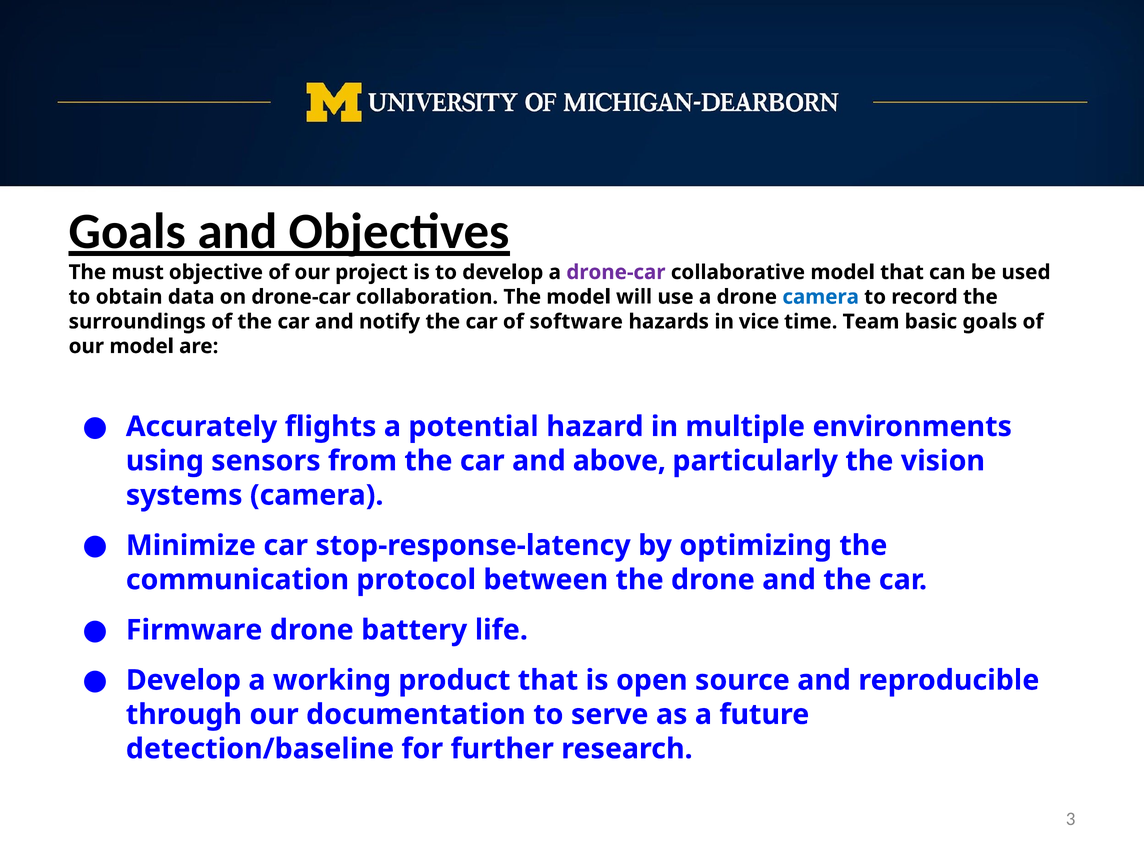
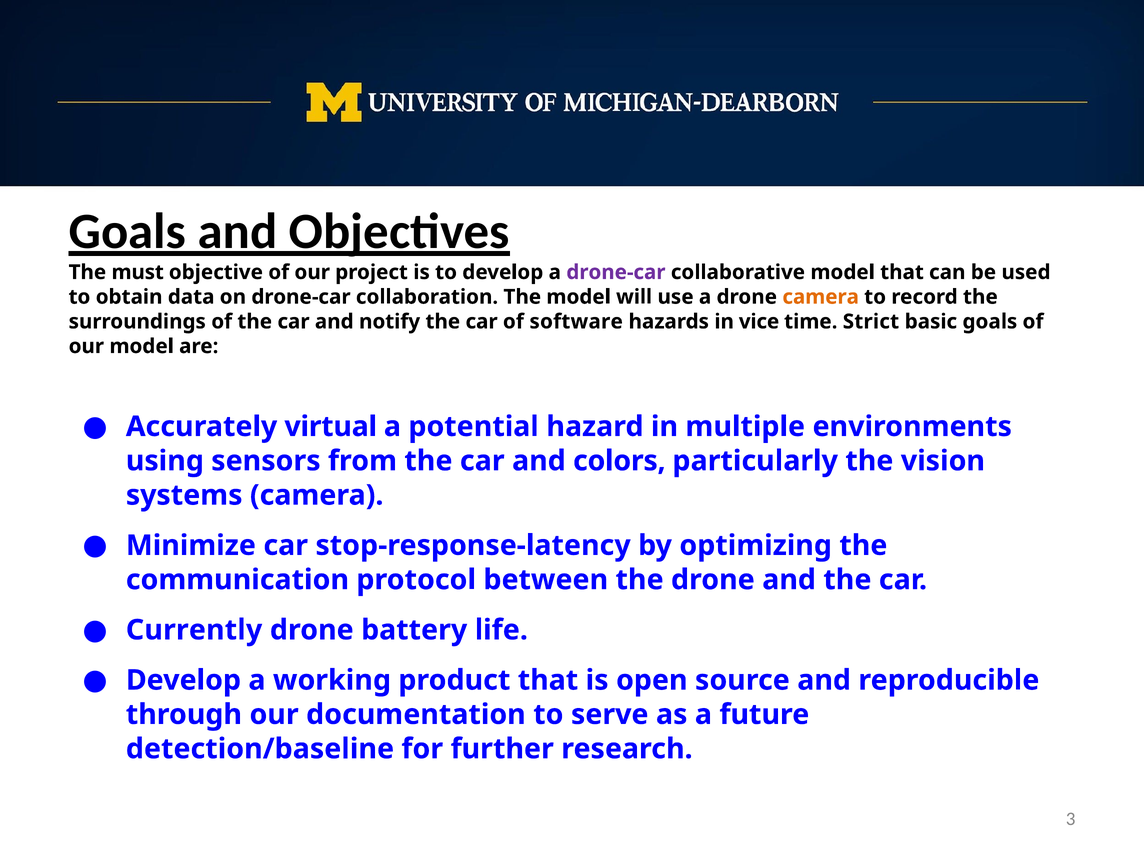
camera colour: blue -> orange (821, 297)
Team: Team -> Strict (871, 322)
flights: flights -> virtual (331, 427)
above: above -> colors (619, 461)
Firmware: Firmware -> Currently (194, 630)
